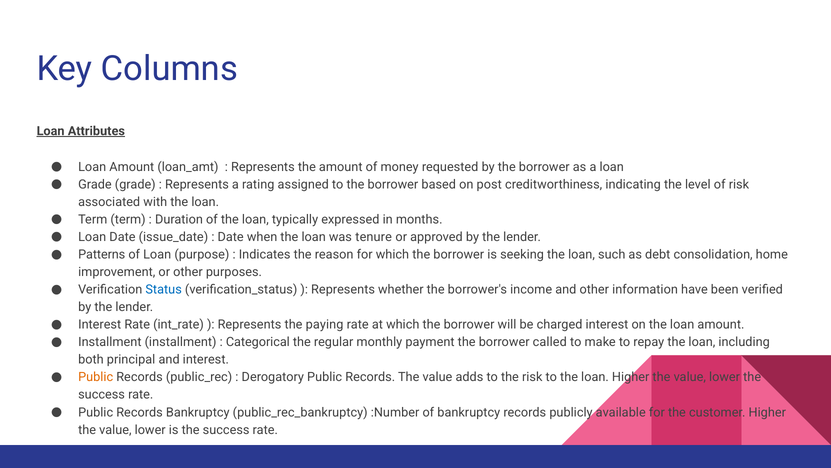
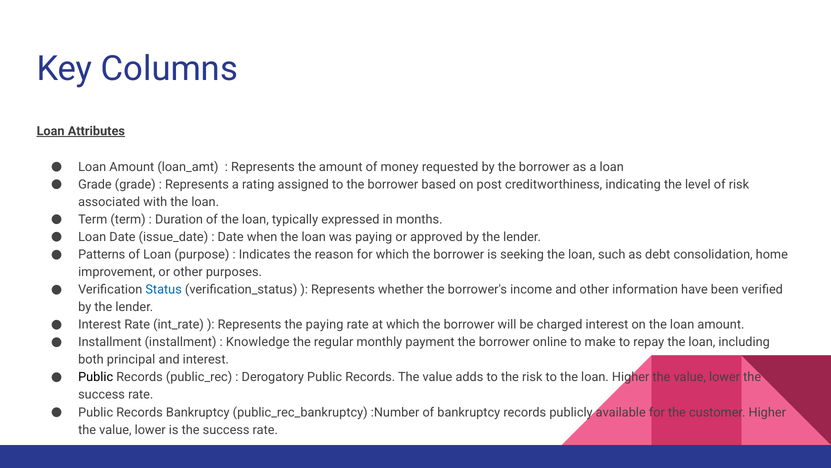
was tenure: tenure -> paying (374, 237)
Categorical: Categorical -> Knowledge (258, 342)
called: called -> online (550, 342)
Public colour: orange -> black (96, 377)
